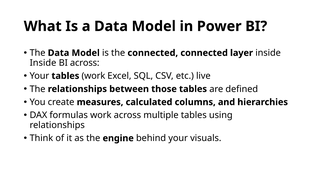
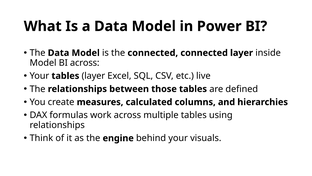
Inside: Inside -> Model (43, 63)
tables work: work -> layer (93, 76)
